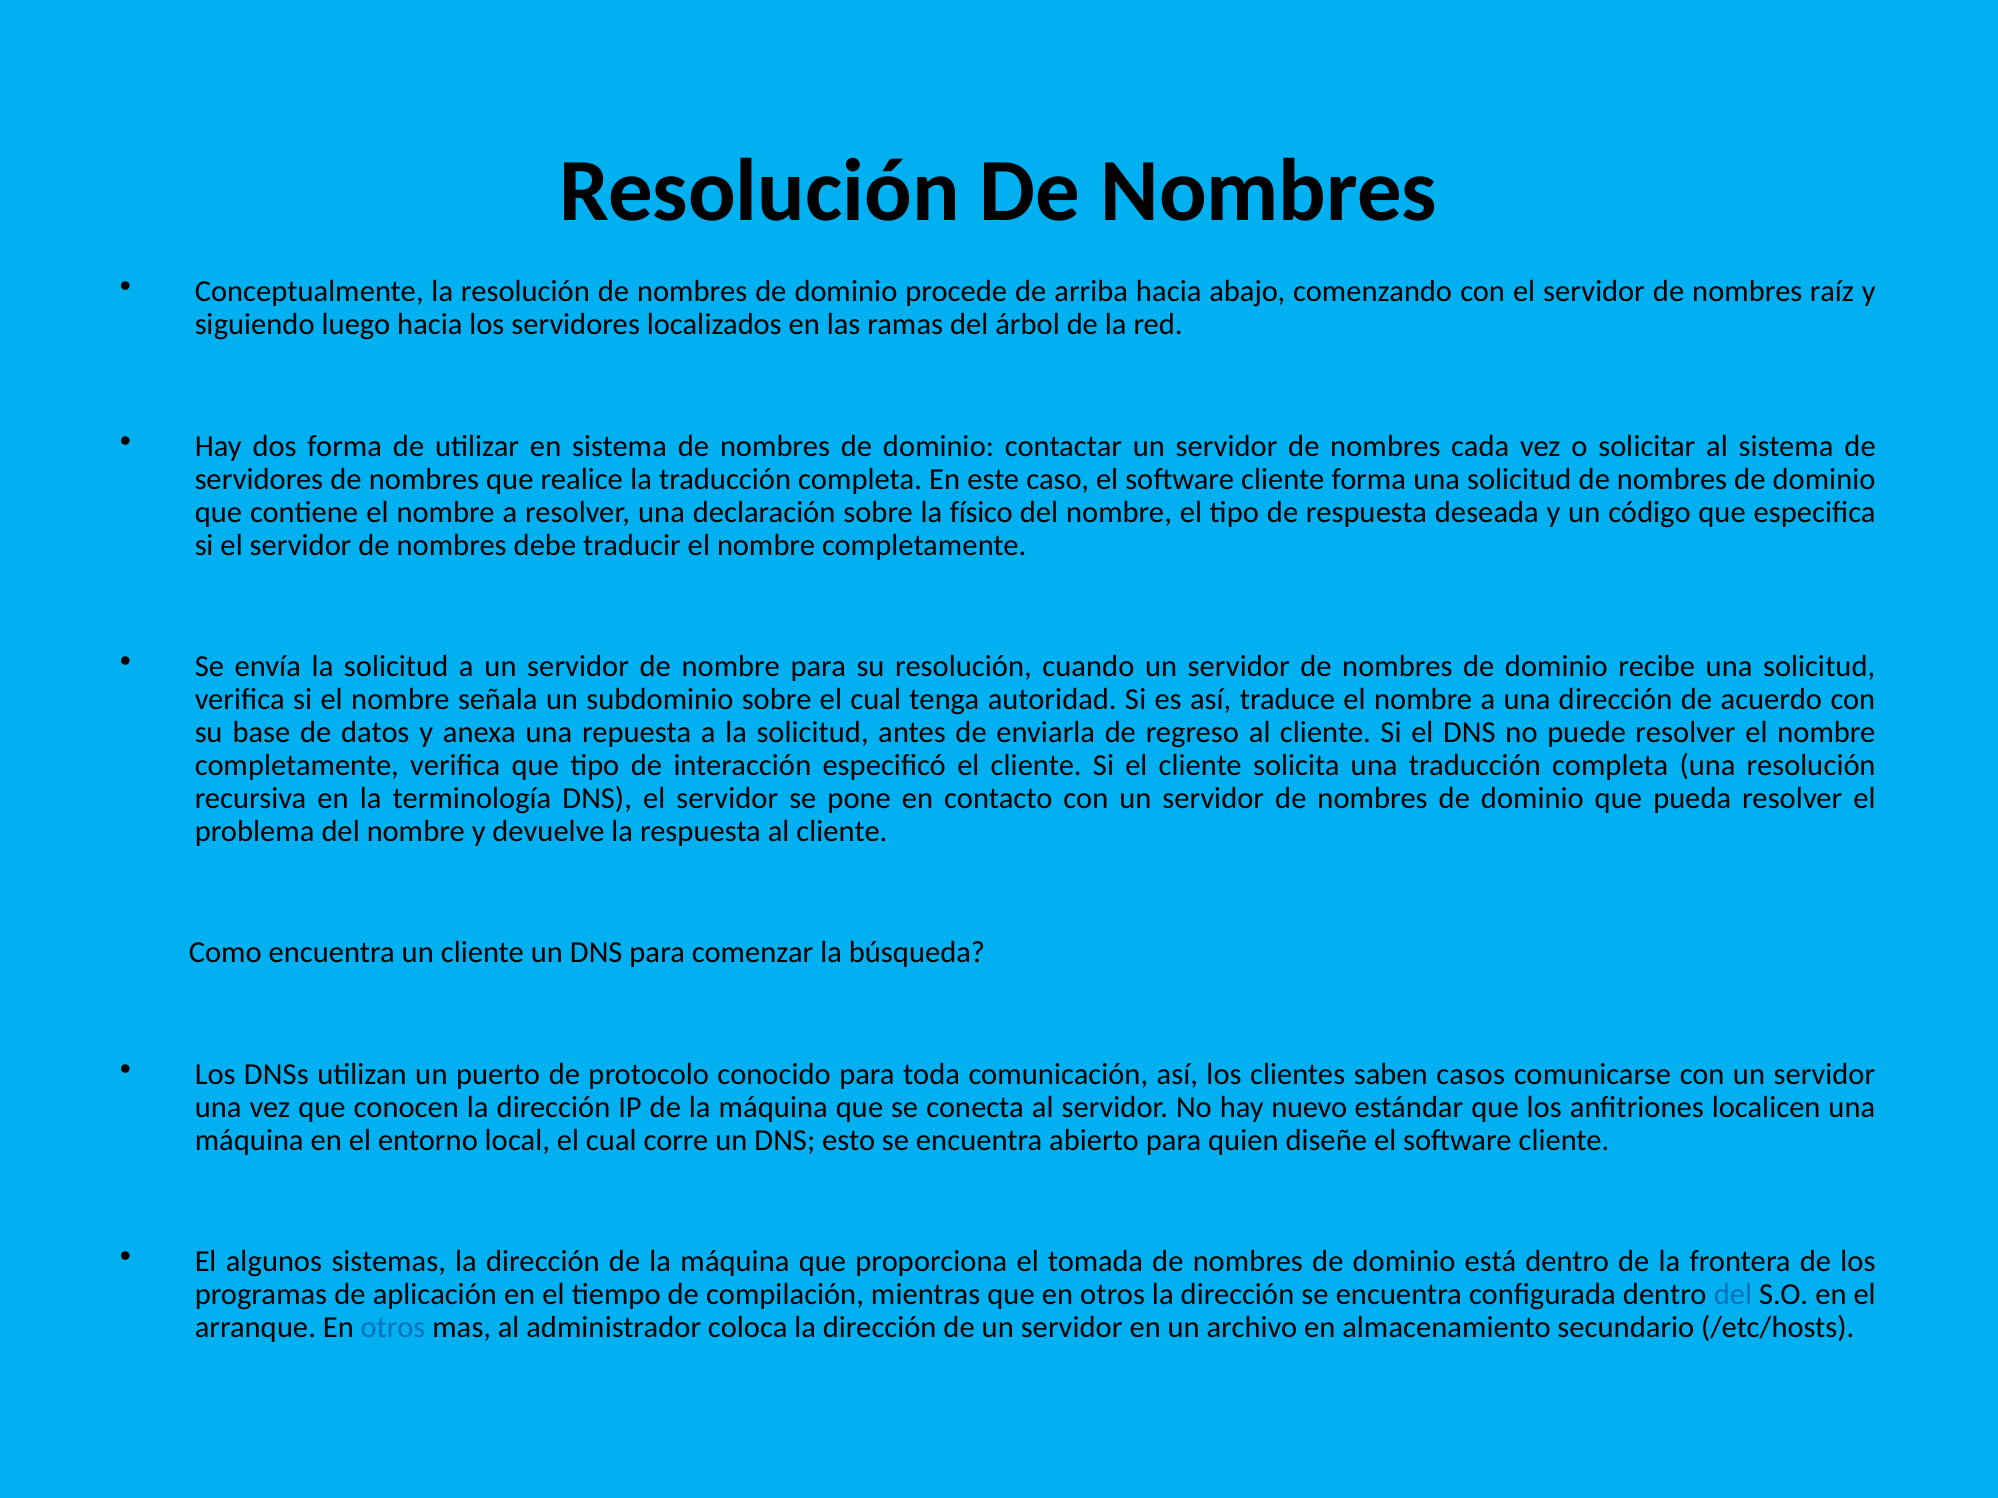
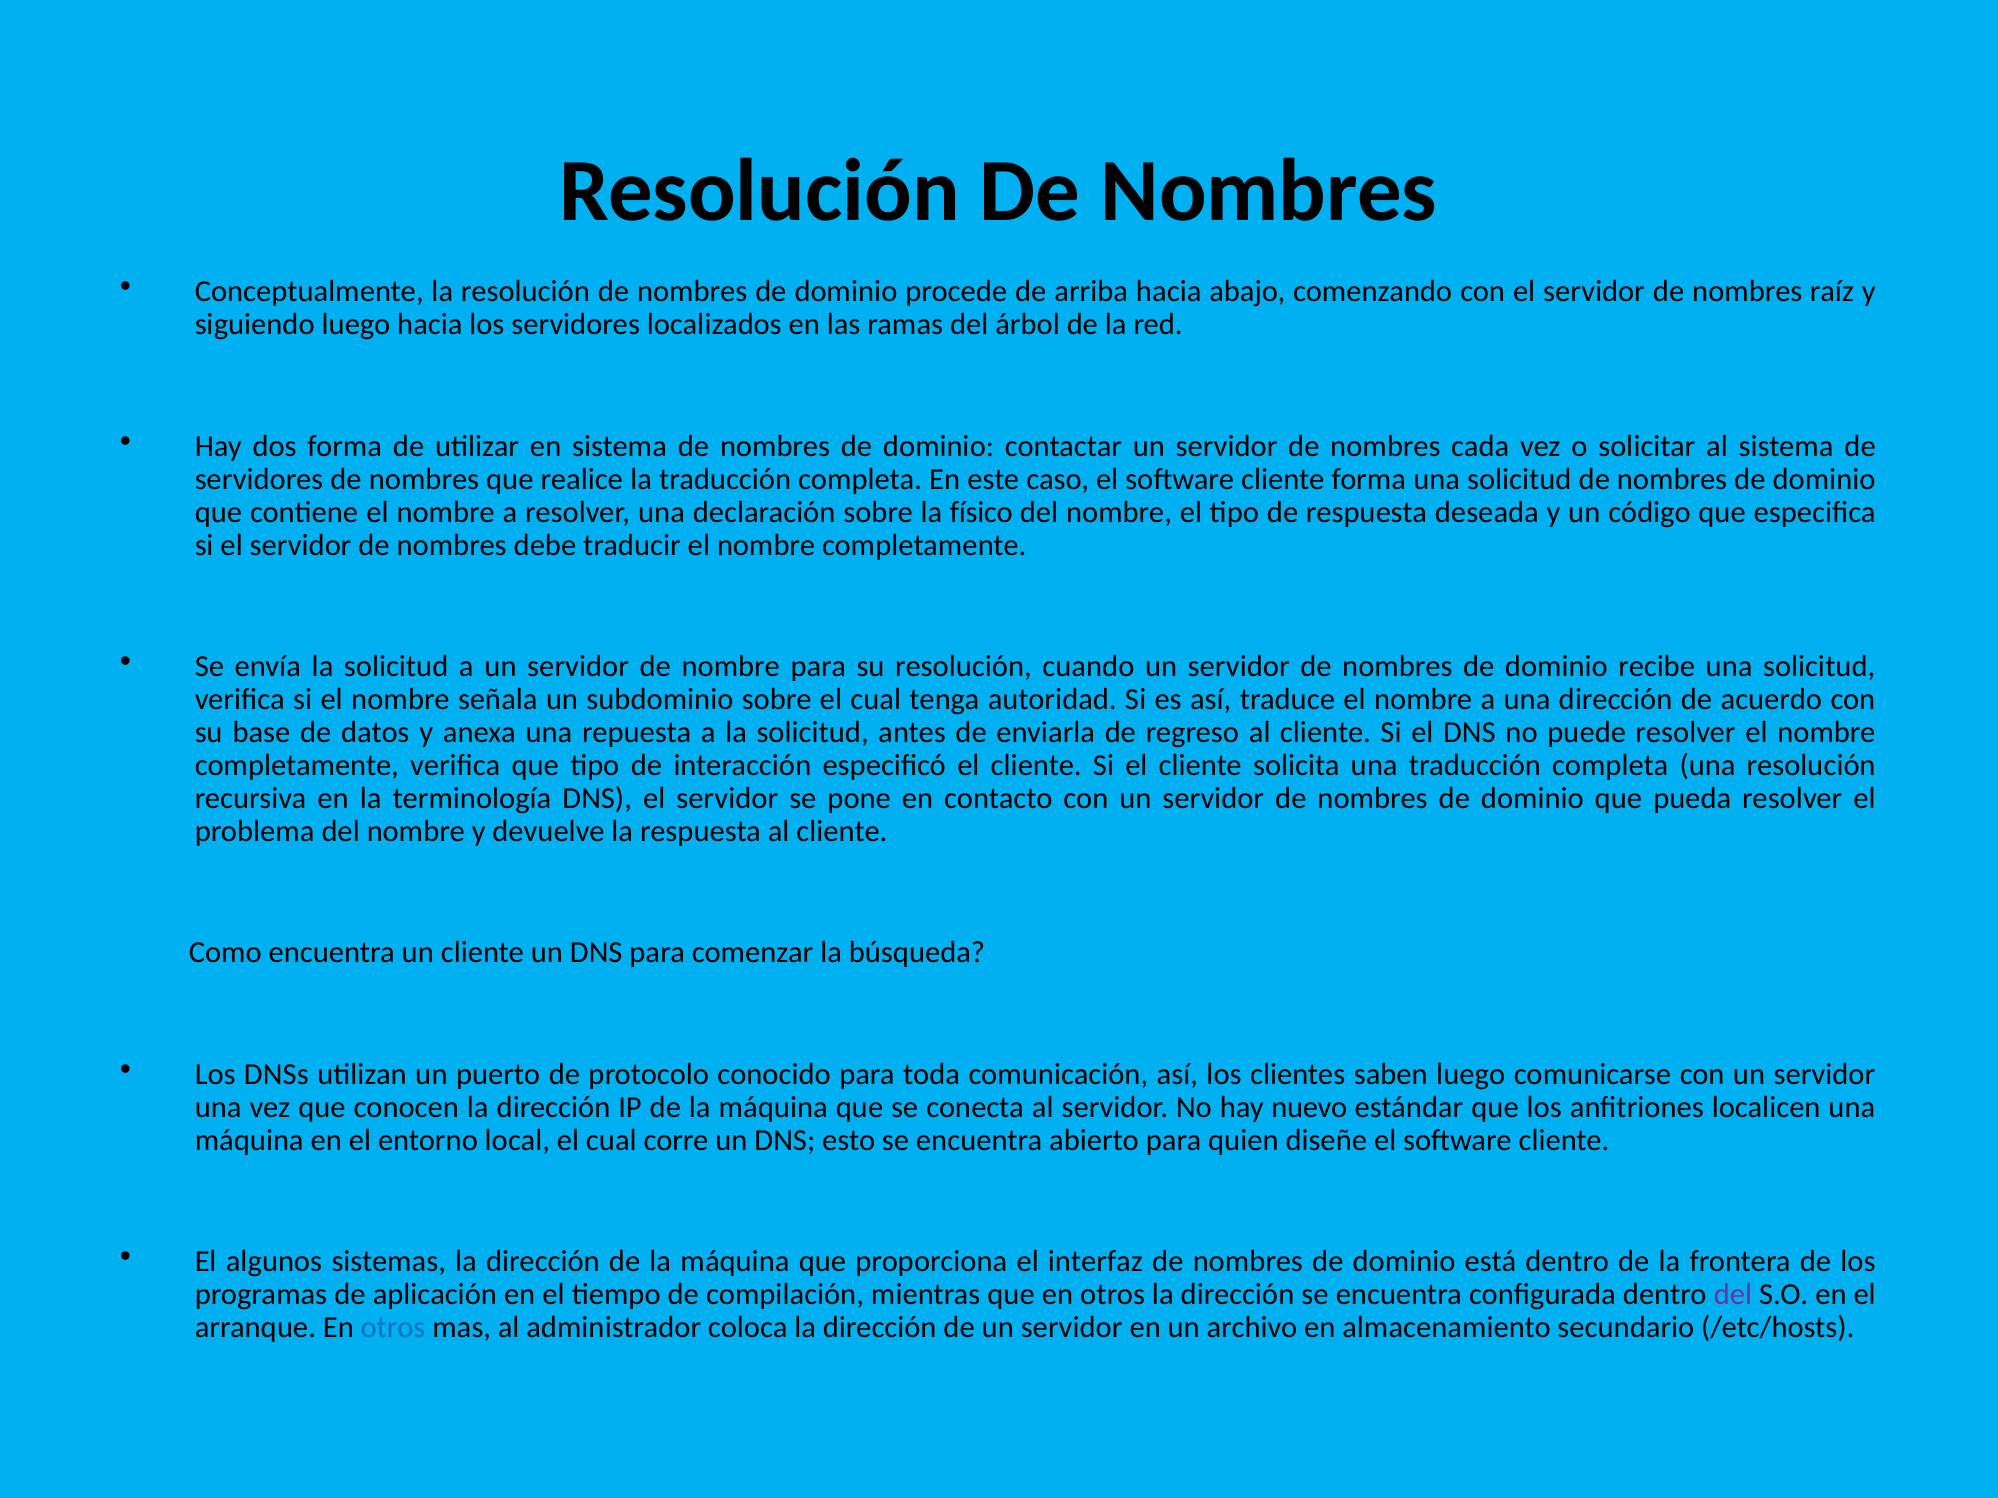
saben casos: casos -> luego (1471, 1075)
tomada: tomada -> interfaz (1095, 1262)
del colour: blue -> purple (1733, 1295)
